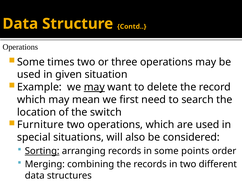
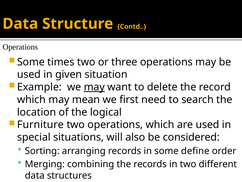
switch: switch -> logical (106, 112)
Sorting underline: present -> none (42, 151)
points: points -> define (195, 151)
